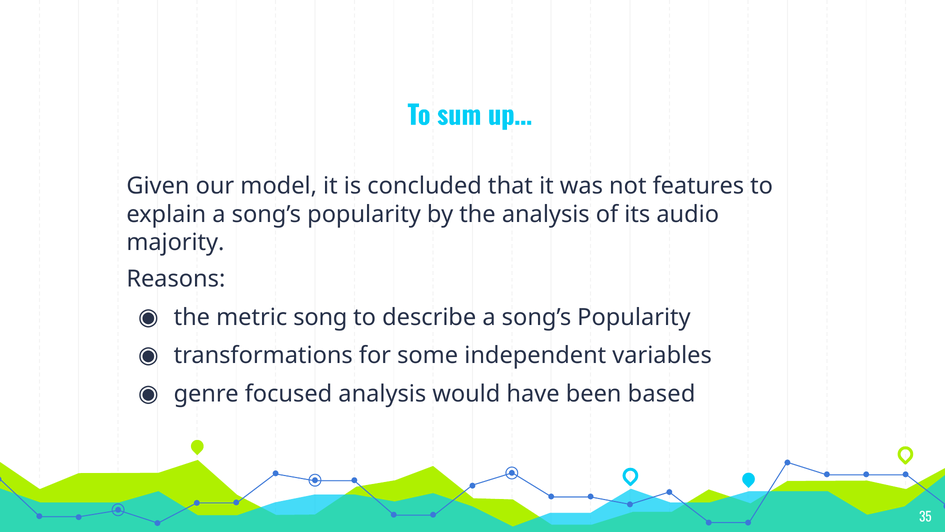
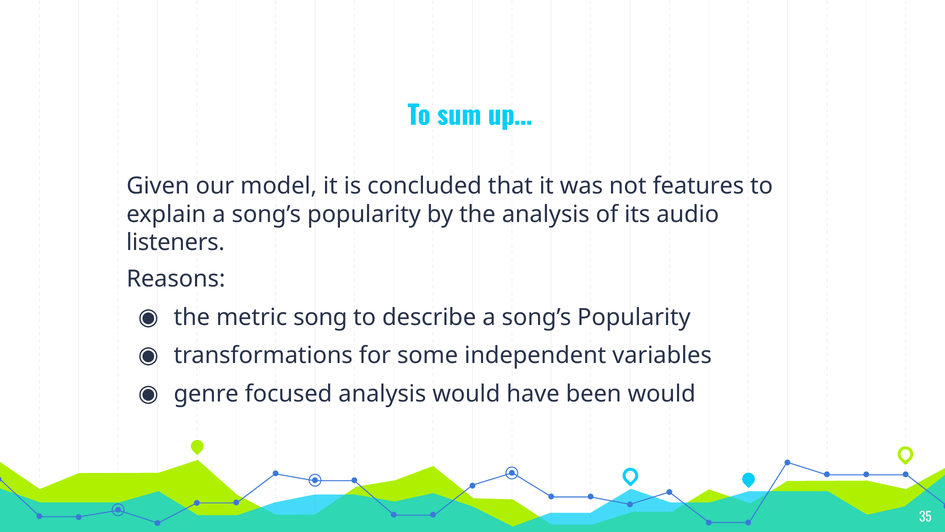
majority: majority -> listeners (175, 242)
been based: based -> would (662, 393)
